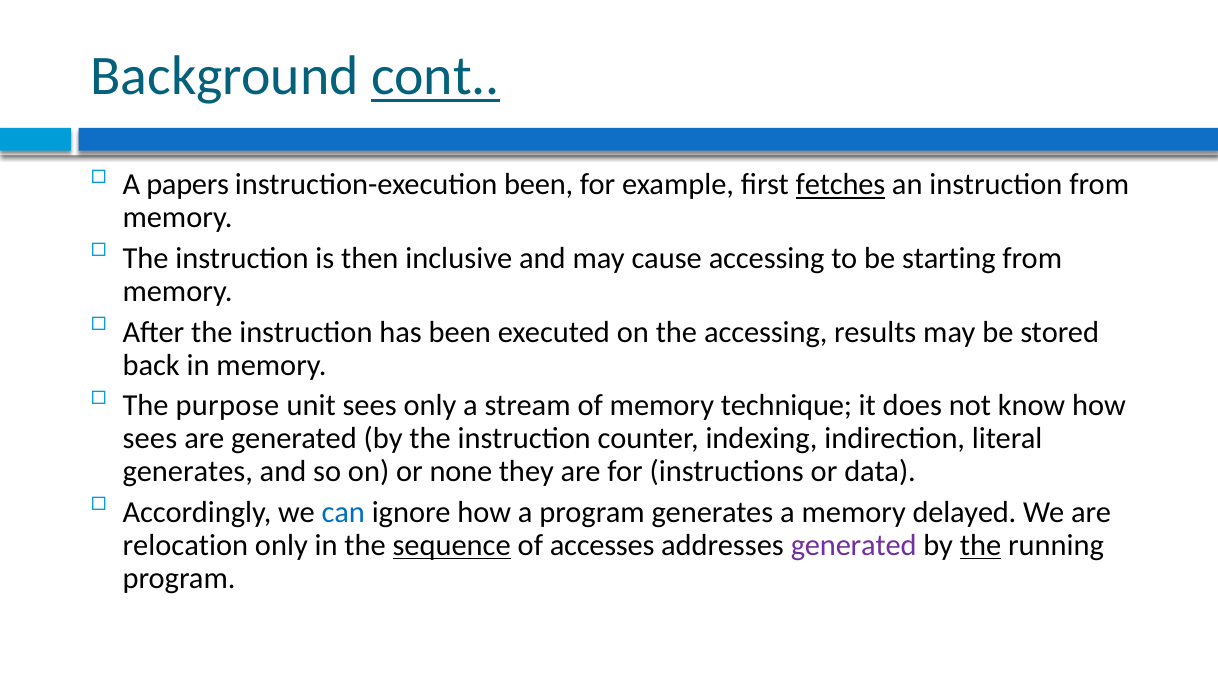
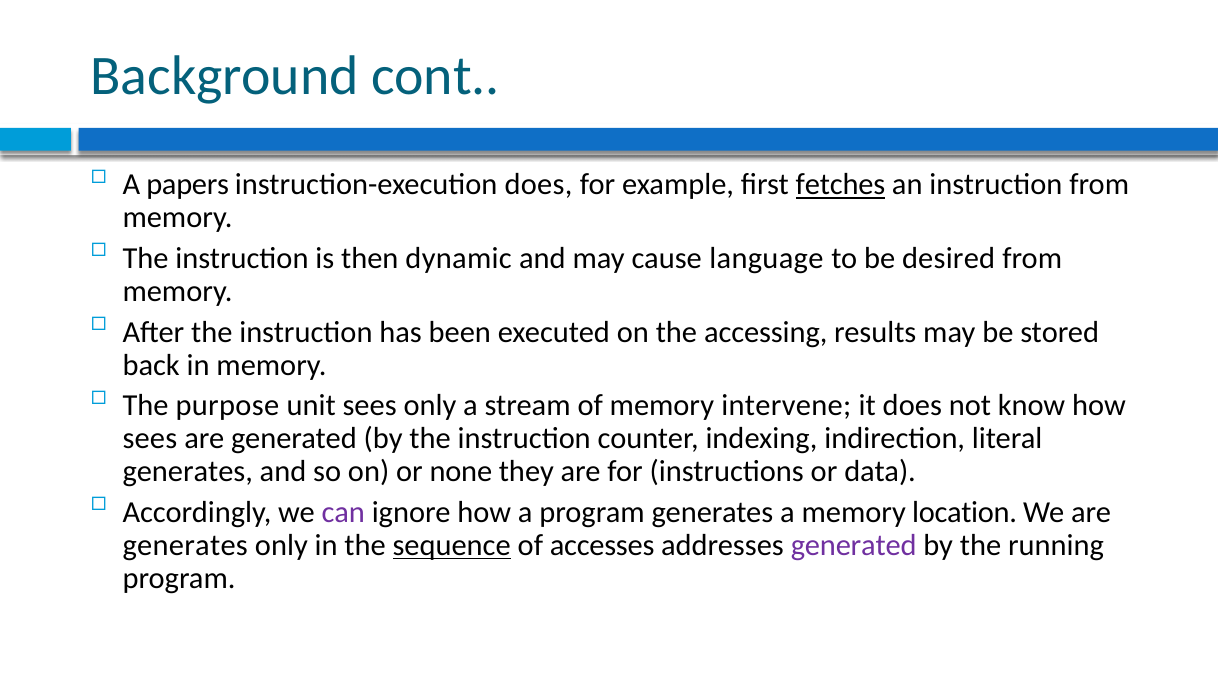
cont underline: present -> none (435, 76)
instruction-execution been: been -> does (538, 185)
inclusive: inclusive -> dynamic (459, 258)
cause accessing: accessing -> language (766, 258)
starting: starting -> desired (949, 258)
technique: technique -> intervene (786, 406)
can colour: blue -> purple (343, 513)
delayed: delayed -> location (965, 513)
relocation: relocation -> generates (185, 545)
the underline: present -> none (980, 545)
